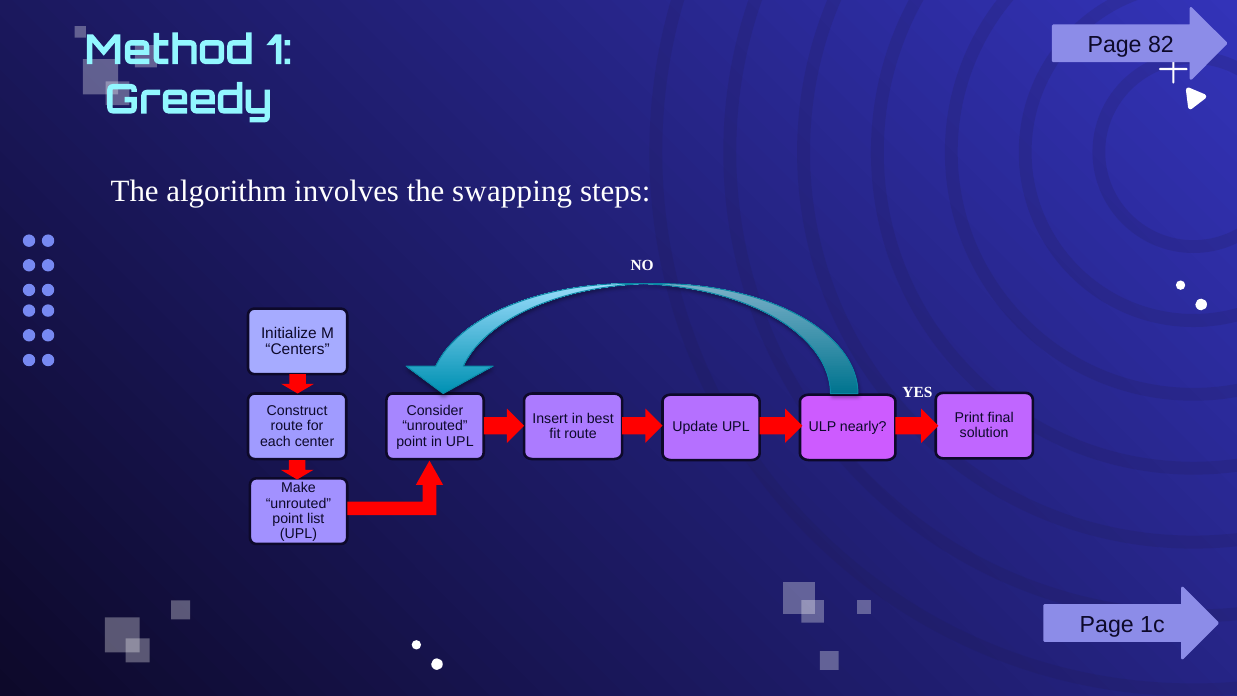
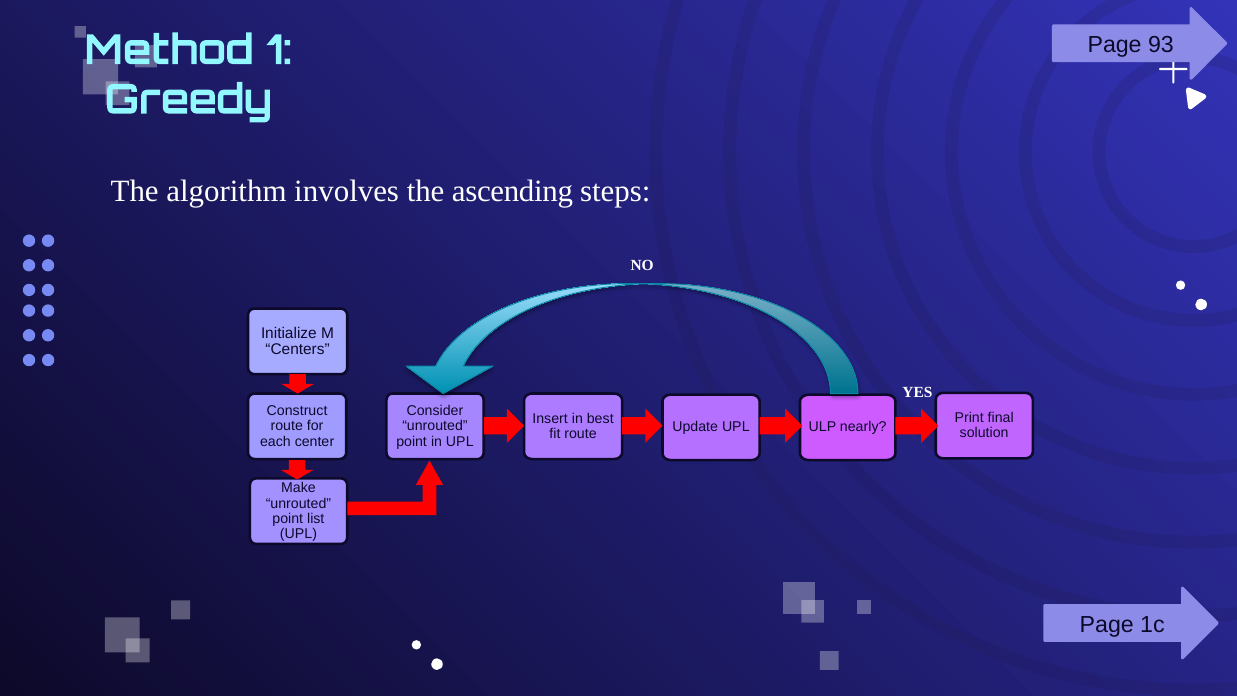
82: 82 -> 93 (1161, 45)
swapping: swapping -> ascending (512, 191)
